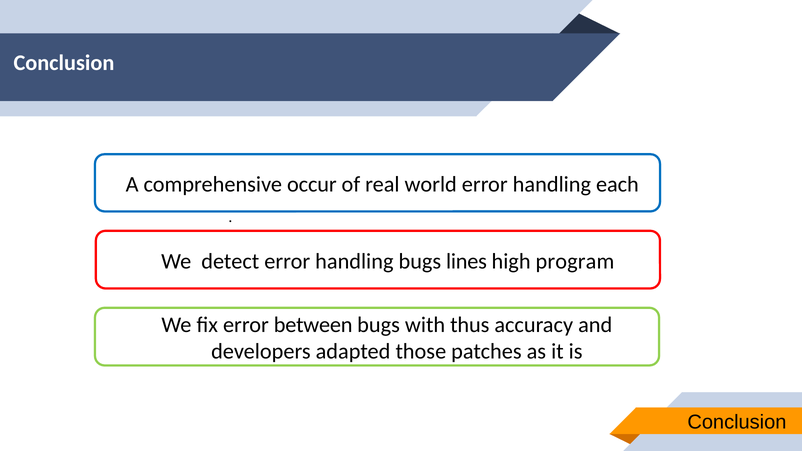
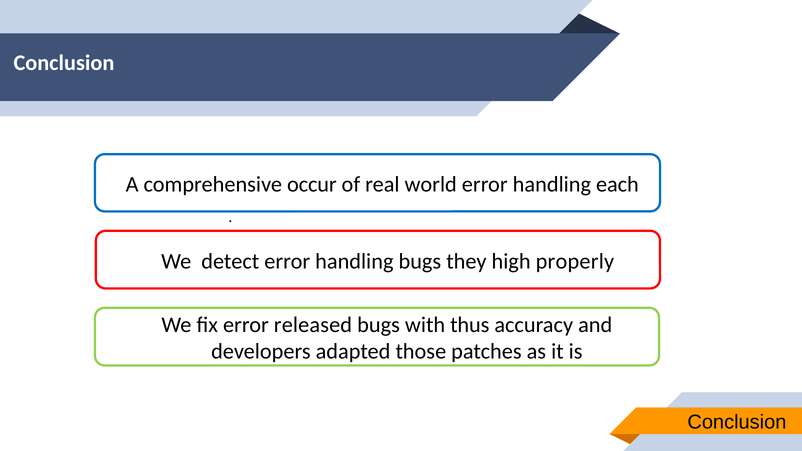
lines: lines -> they (466, 261)
program: program -> properly (575, 261)
between: between -> released (313, 325)
